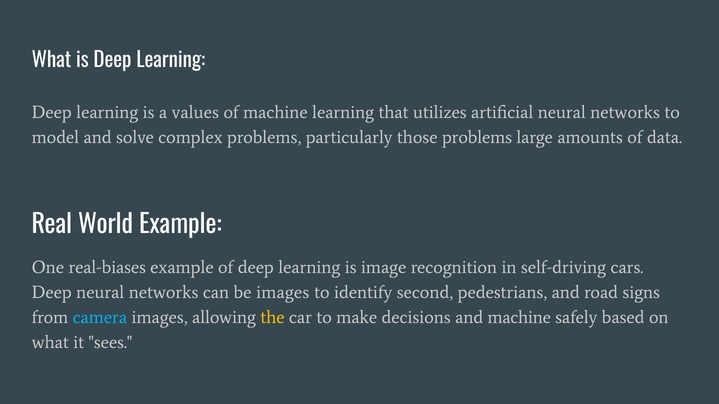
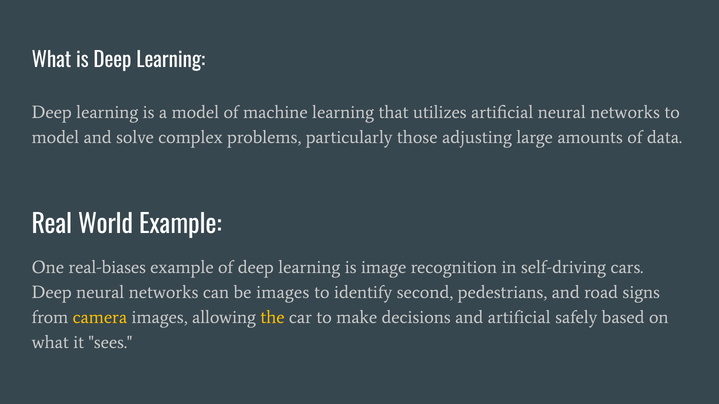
a values: values -> model (195, 112)
those problems: problems -> adjusting (477, 137)
camera colour: light blue -> yellow (100, 318)
and machine: machine -> artificial (519, 318)
